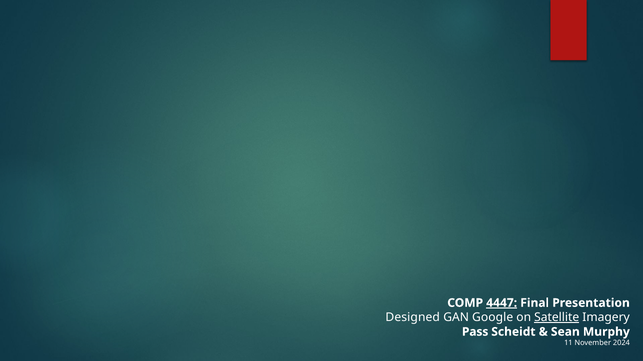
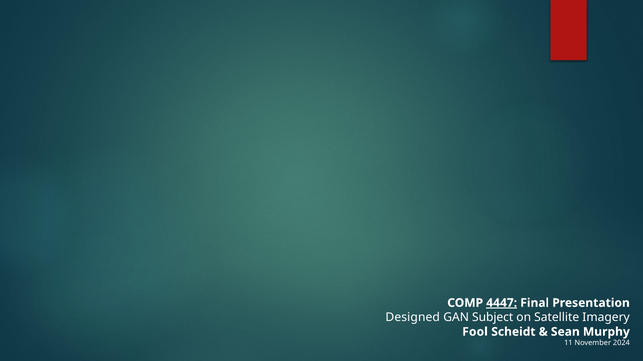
Google: Google -> Subject (493, 318)
Satellite underline: present -> none (557, 318)
Pass: Pass -> Fool (475, 332)
